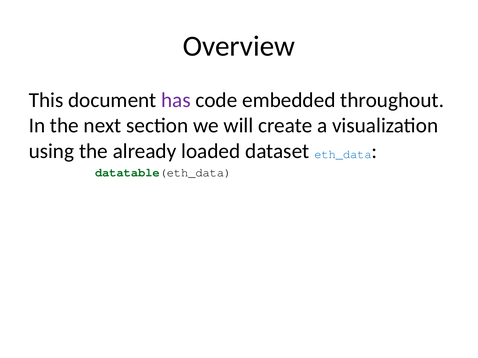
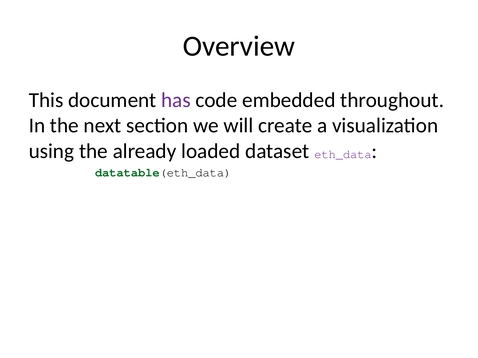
eth_data colour: blue -> purple (343, 154)
